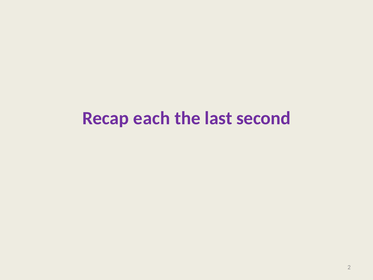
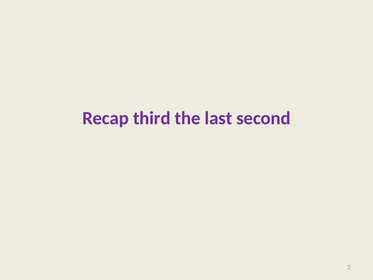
each: each -> third (152, 118)
